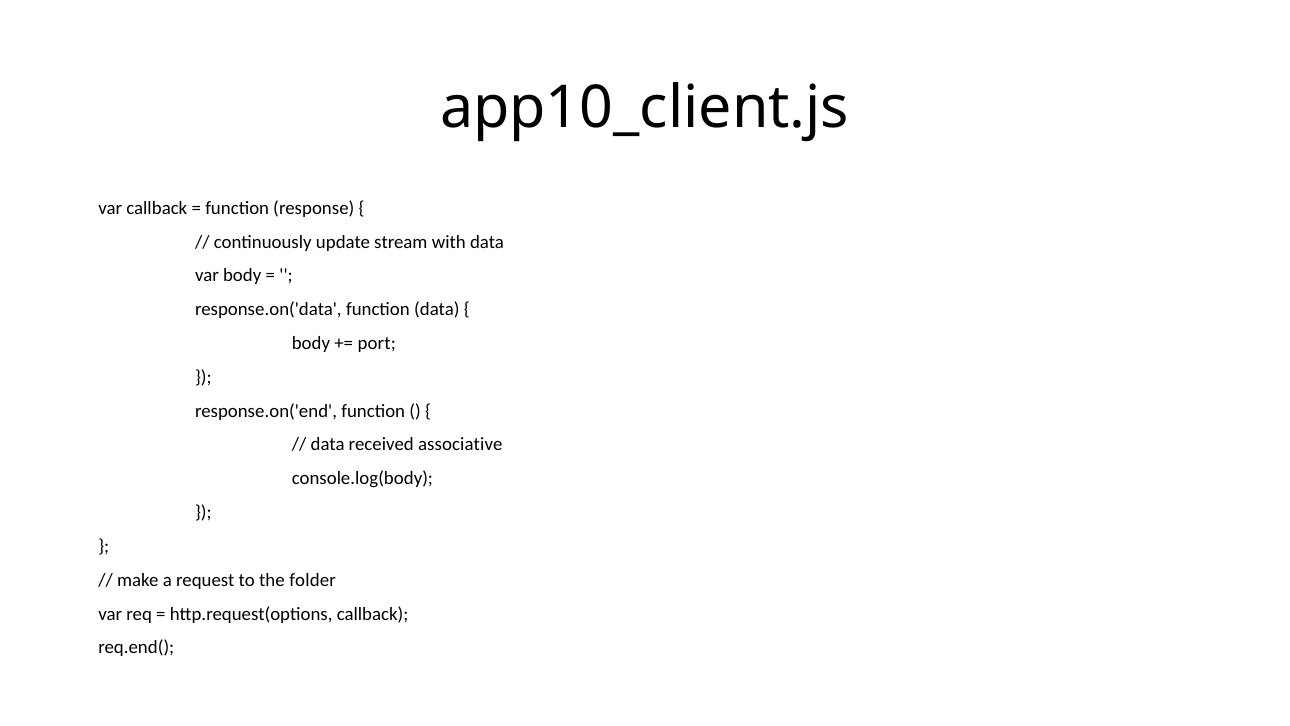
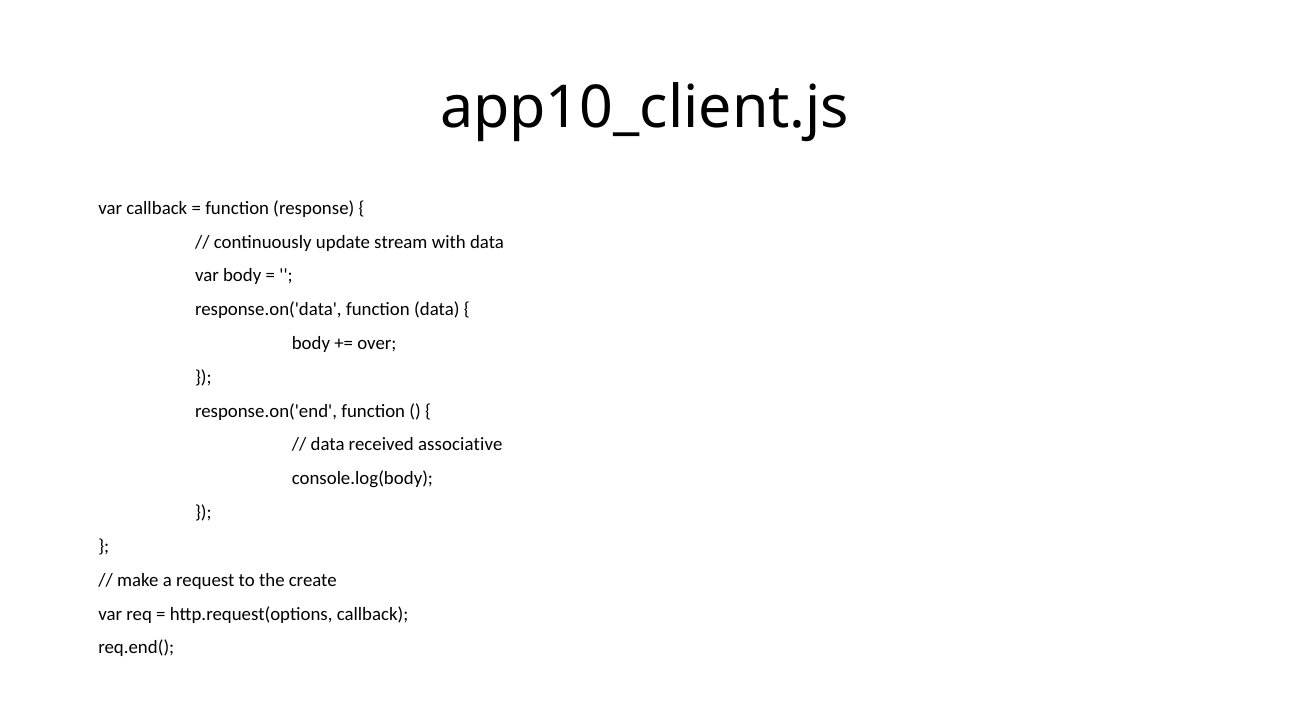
port: port -> over (377, 343)
folder: folder -> create (313, 580)
